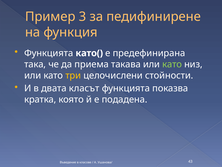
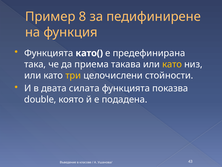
3: 3 -> 8 (82, 17)
като colour: light green -> yellow (172, 64)
класът: класът -> силата (84, 88)
кратка: кратка -> double (40, 99)
